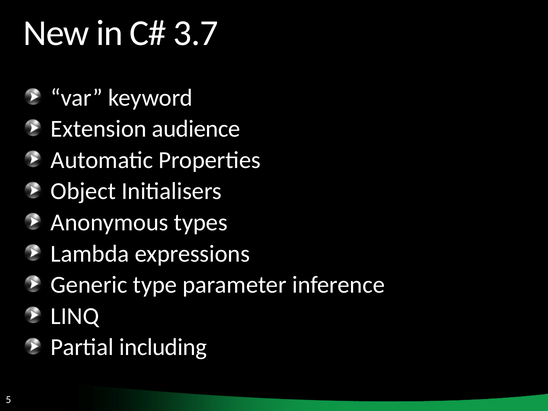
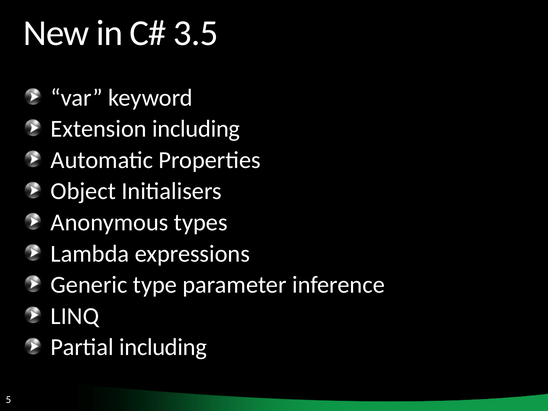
3.7: 3.7 -> 3.5 (196, 33)
Extension audience: audience -> including (196, 129)
